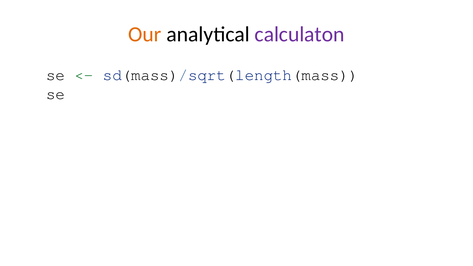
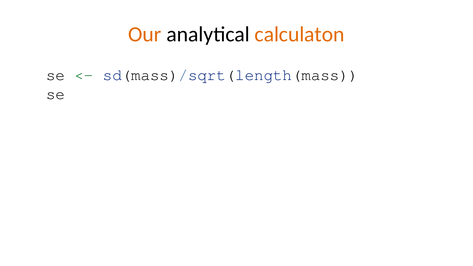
calculaton colour: purple -> orange (300, 34)
